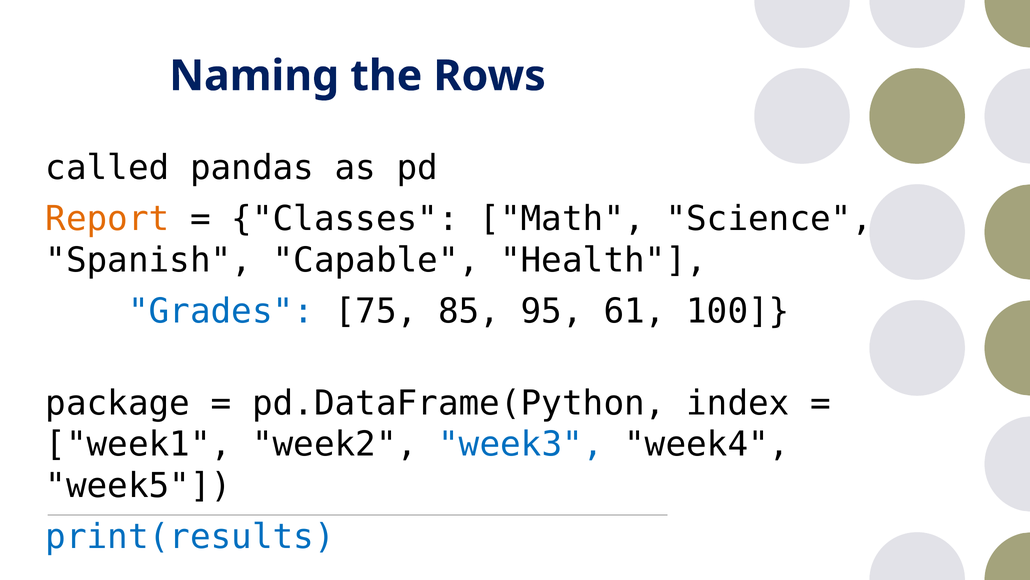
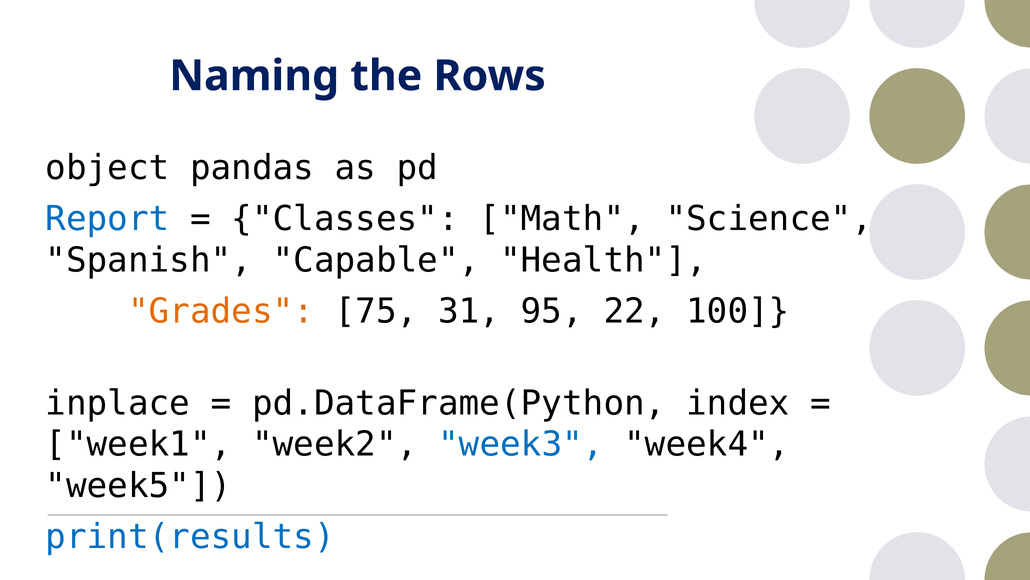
called: called -> object (107, 168)
Report colour: orange -> blue (107, 219)
Grades colour: blue -> orange (221, 311)
85: 85 -> 31 (469, 311)
61: 61 -> 22 (635, 311)
package: package -> inplace (118, 403)
